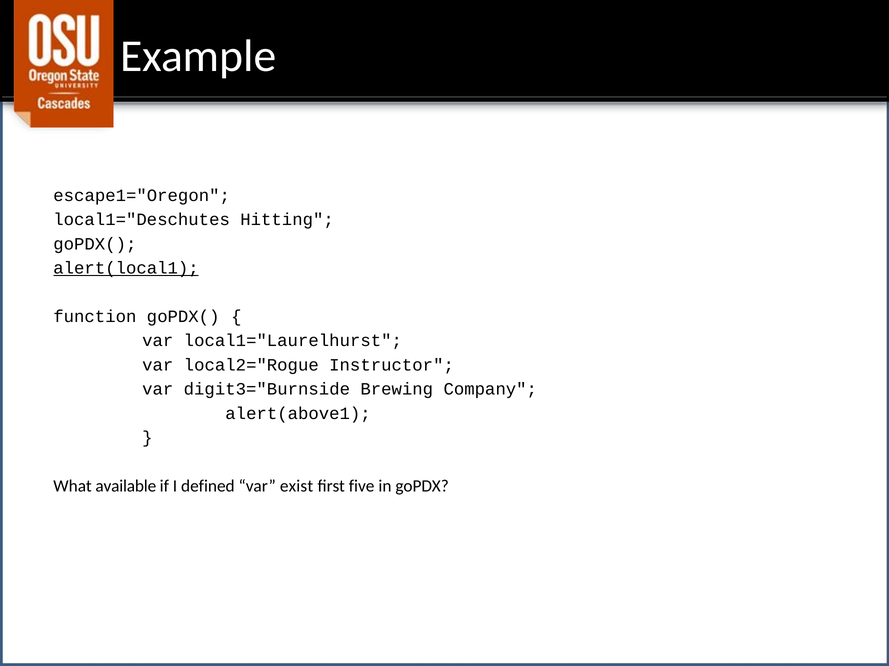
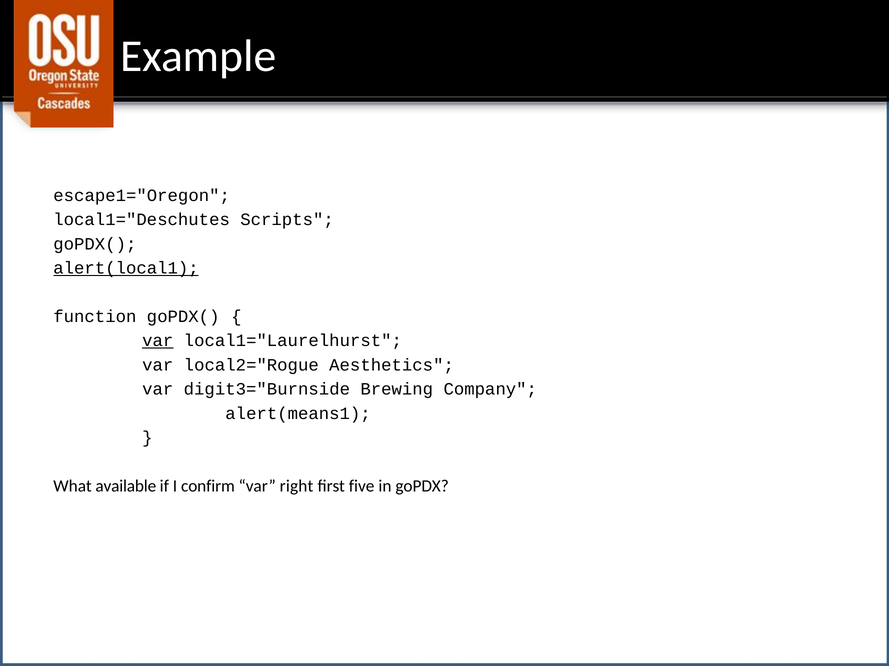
Hitting: Hitting -> Scripts (287, 220)
var underline: none -> present (158, 341)
Instructor: Instructor -> Aesthetics (392, 365)
alert(above1: alert(above1 -> alert(means1 (298, 414)
defined: defined -> confirm (208, 486)
exist: exist -> right (297, 486)
